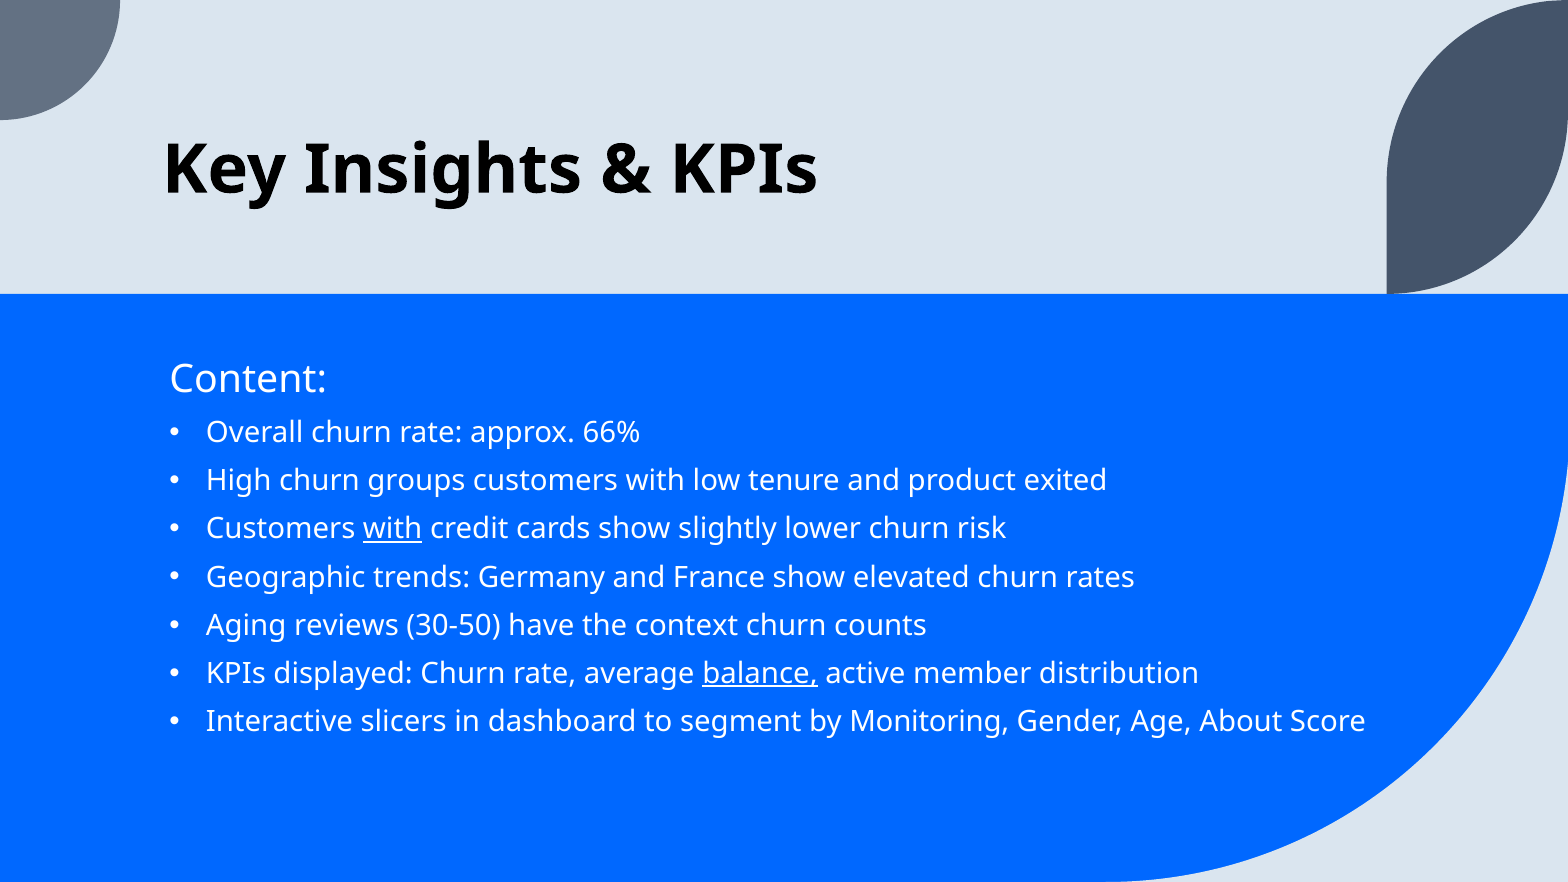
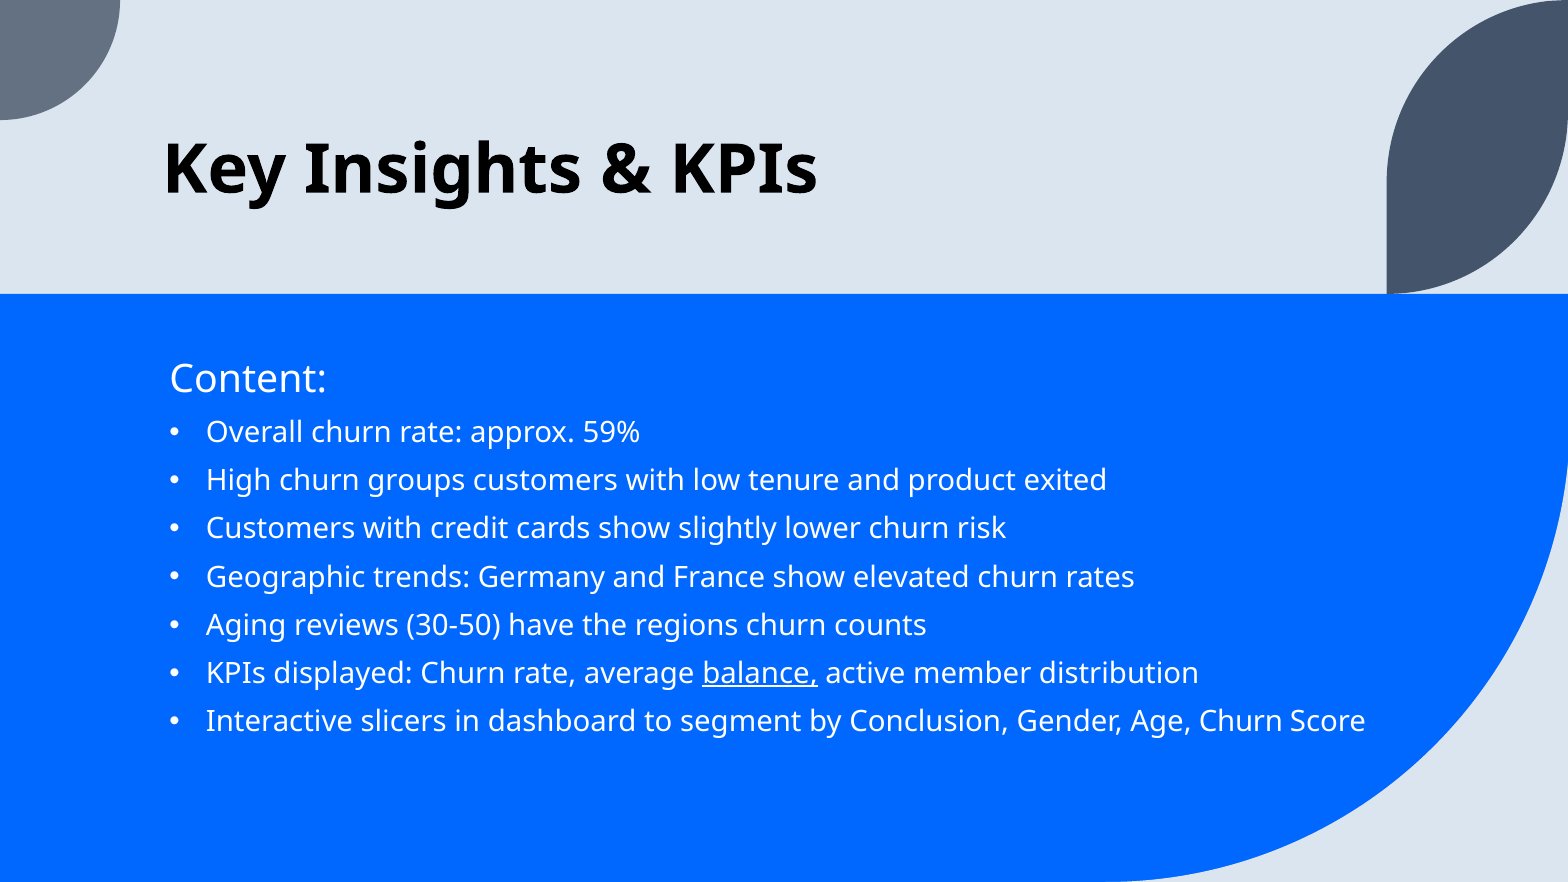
66%: 66% -> 59% (612, 433)
with underline: present -> none (393, 529)
context: context -> regions (687, 625)
Monitoring: Monitoring -> Conclusion (929, 722)
Age About: About -> Churn (1241, 722)
